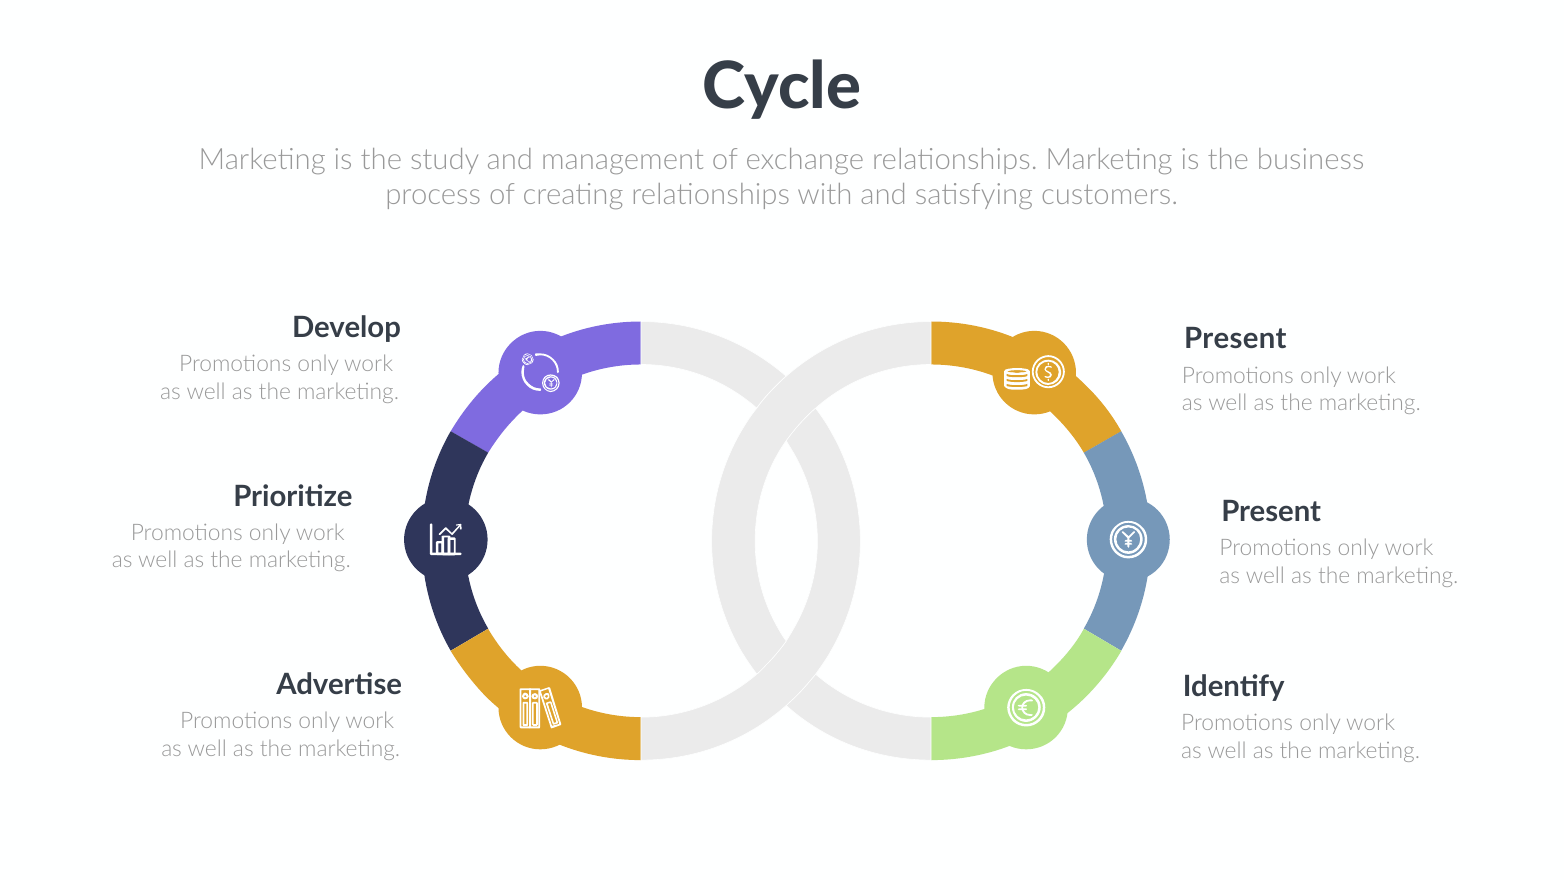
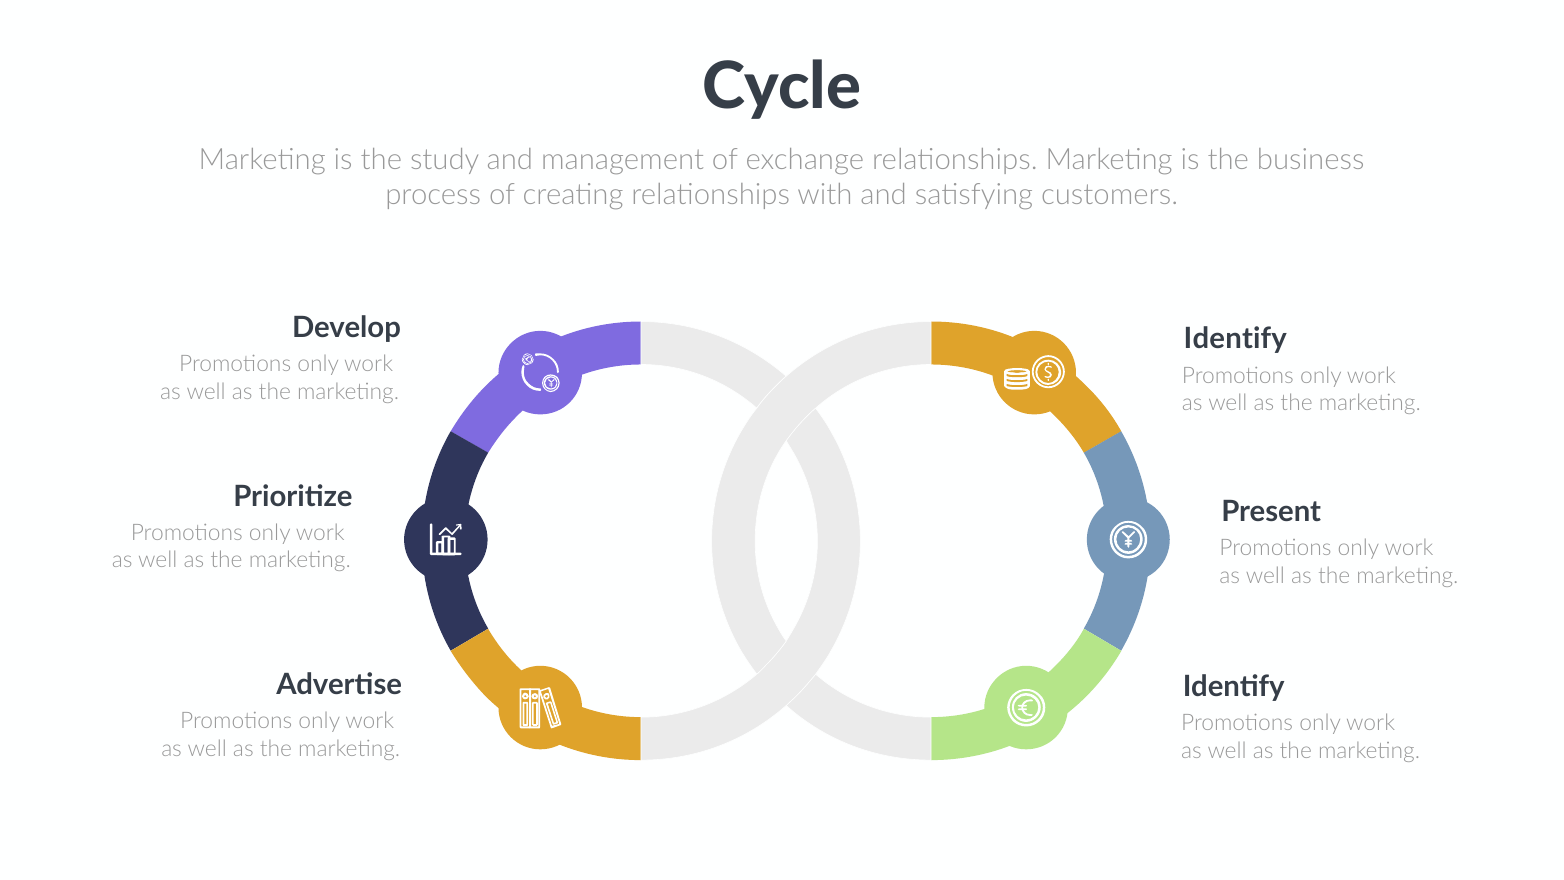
Present: Present -> Identify (1235, 339)
